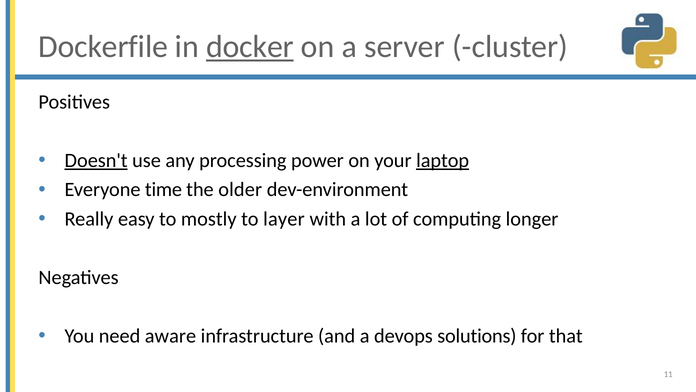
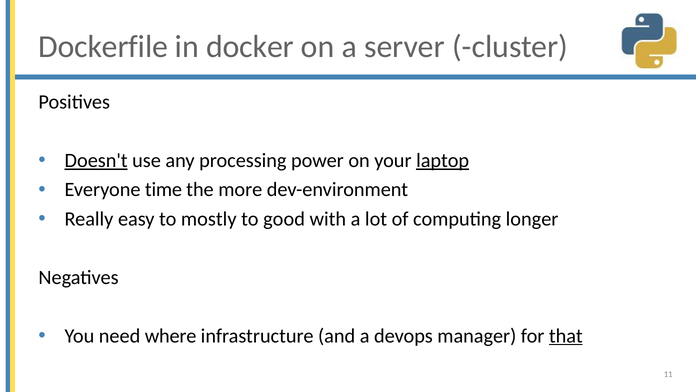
docker underline: present -> none (250, 47)
older: older -> more (240, 190)
layer: layer -> good (284, 219)
aware: aware -> where (171, 335)
solutions: solutions -> manager (477, 335)
that underline: none -> present (566, 335)
